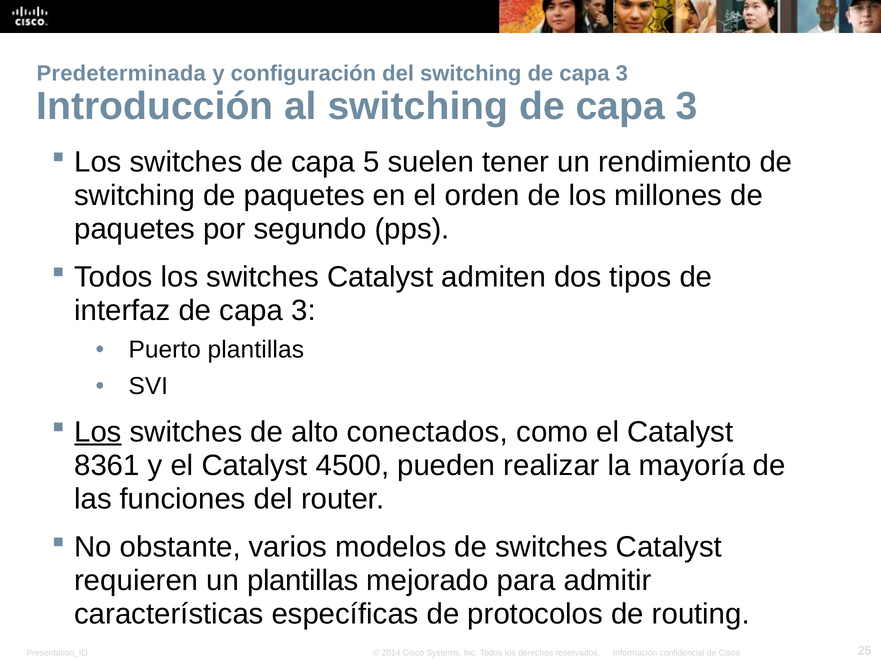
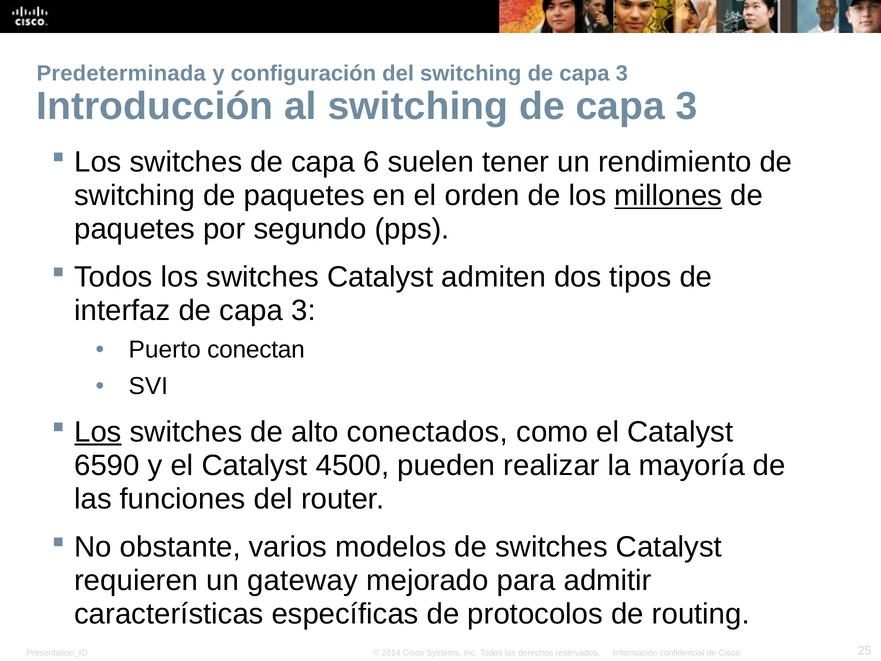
5: 5 -> 6 (371, 162)
millones underline: none -> present (668, 195)
Puerto plantillas: plantillas -> conectan (256, 350)
8361: 8361 -> 6590 (107, 465)
un plantillas: plantillas -> gateway (303, 580)
